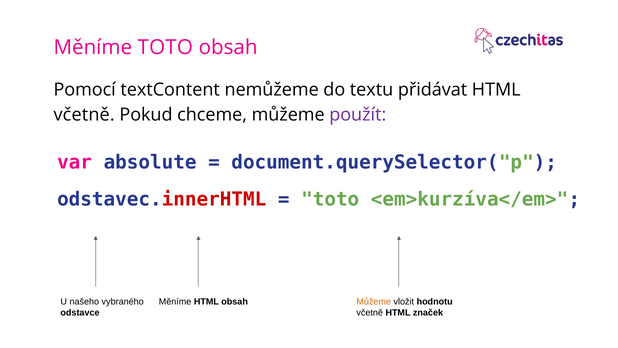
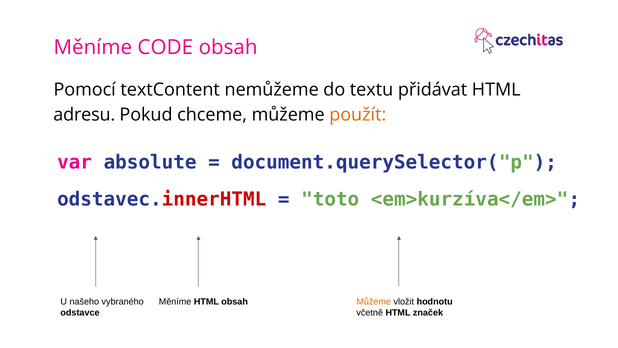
Měníme TOTO: TOTO -> CODE (165, 47)
včetně: včetně -> adresu (84, 115)
použít colour: purple -> orange (358, 115)
